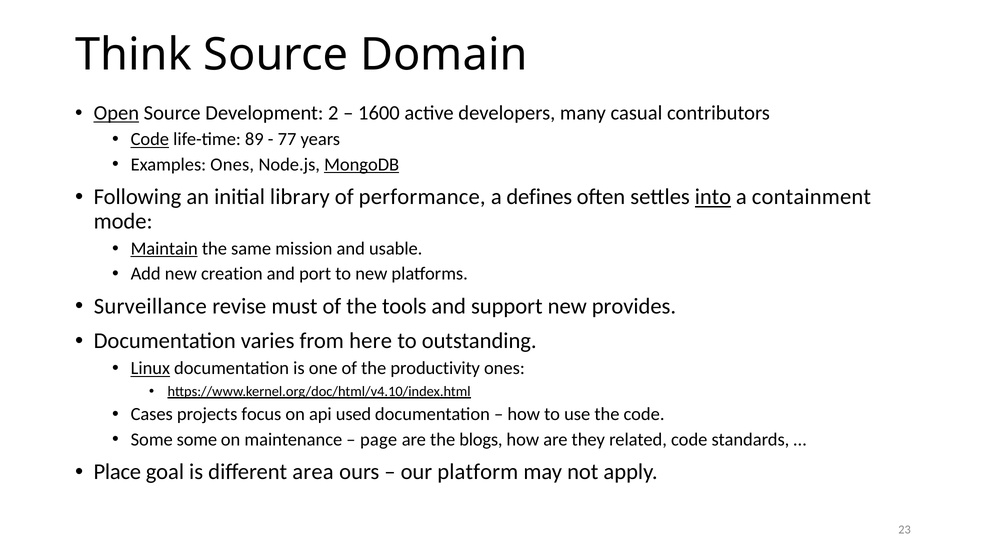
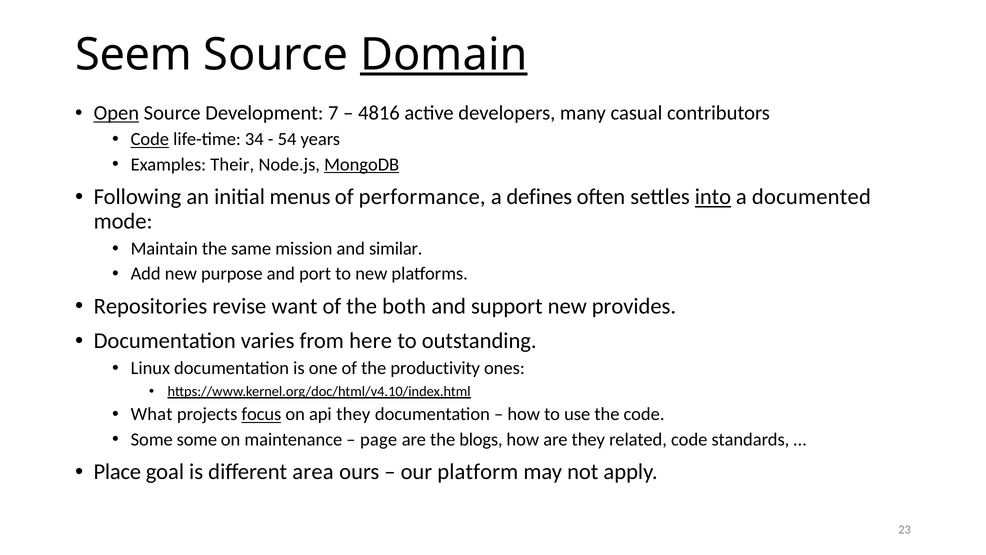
Think: Think -> Seem (134, 55)
Domain underline: none -> present (444, 55)
2: 2 -> 7 (333, 113)
1600: 1600 -> 4816 (379, 113)
89: 89 -> 34 (254, 139)
77: 77 -> 54 (287, 139)
Examples Ones: Ones -> Their (232, 164)
library: library -> menus (300, 197)
containment: containment -> documented (811, 197)
Maintain underline: present -> none (164, 249)
usable: usable -> similar (396, 249)
creation: creation -> purpose (232, 274)
Surveillance: Surveillance -> Repositories (150, 306)
must: must -> want (294, 306)
tools: tools -> both (404, 306)
Linux underline: present -> none (150, 368)
Cases: Cases -> What (152, 414)
focus underline: none -> present (261, 414)
api used: used -> they (353, 414)
